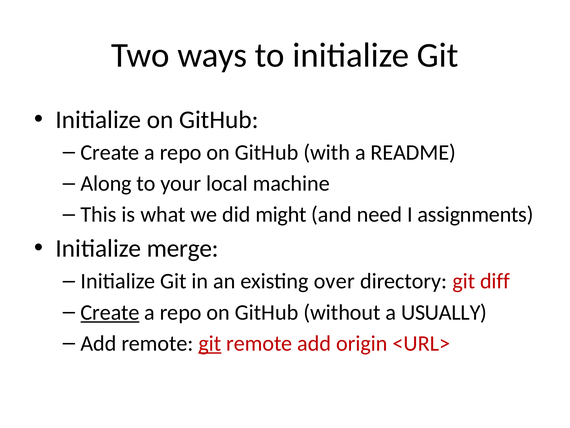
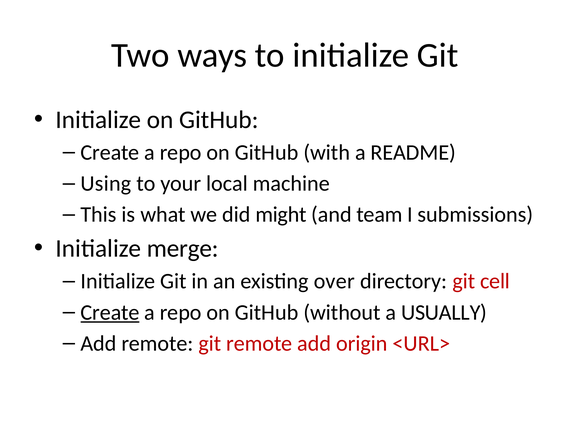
Along: Along -> Using (106, 183)
need: need -> team (380, 214)
assignments: assignments -> submissions (475, 214)
diff: diff -> cell (495, 281)
git underline: present -> none (210, 343)
